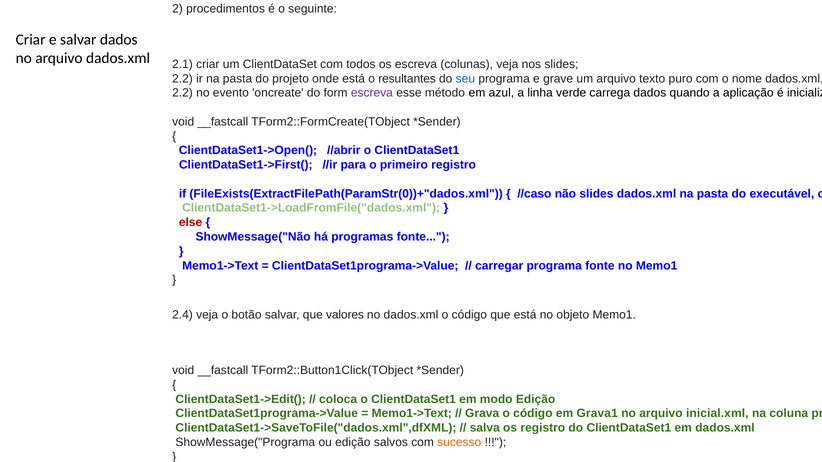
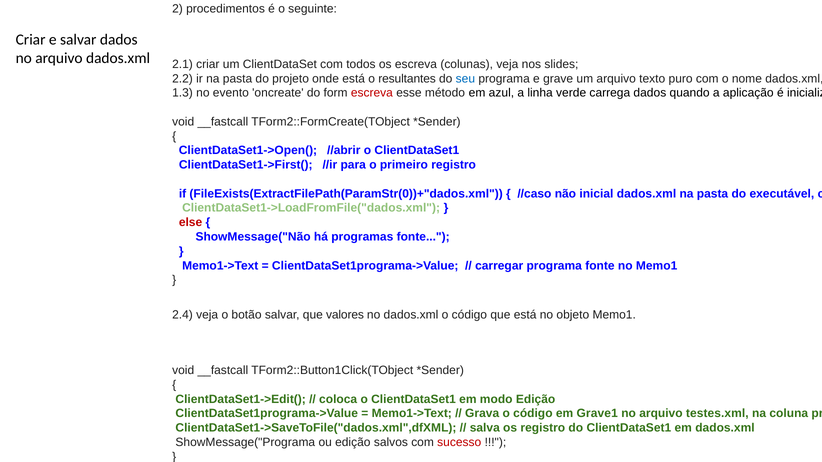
2.2: 2.2 -> 1.3 (183, 93)
escreva colour: purple -> red (372, 93)
não slides: slides -> inicial (596, 194)
Grava1: Grava1 -> Grave1 (597, 414)
inicial.xml: inicial.xml -> testes.xml (717, 414)
sucesso colour: orange -> red (459, 443)
